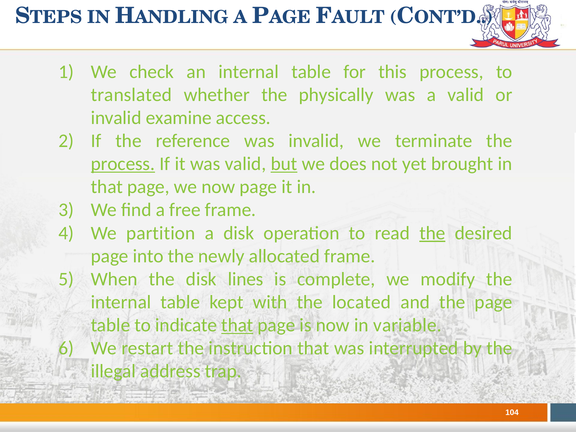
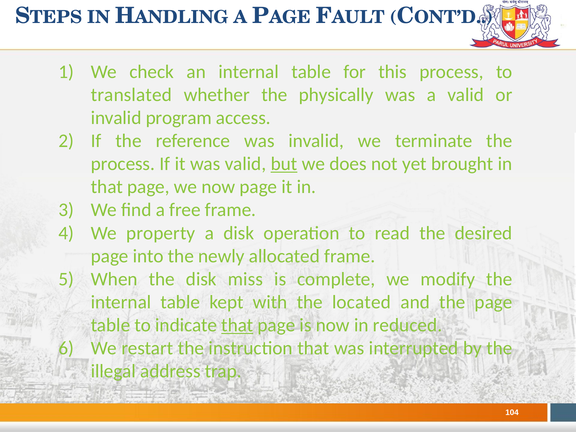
examine: examine -> program (179, 118)
process underline: present -> none (123, 164)
partition: partition -> property (161, 233)
the underline: present -> none (432, 233)
lines: lines -> miss (245, 279)
variable: variable -> reduced (408, 325)
